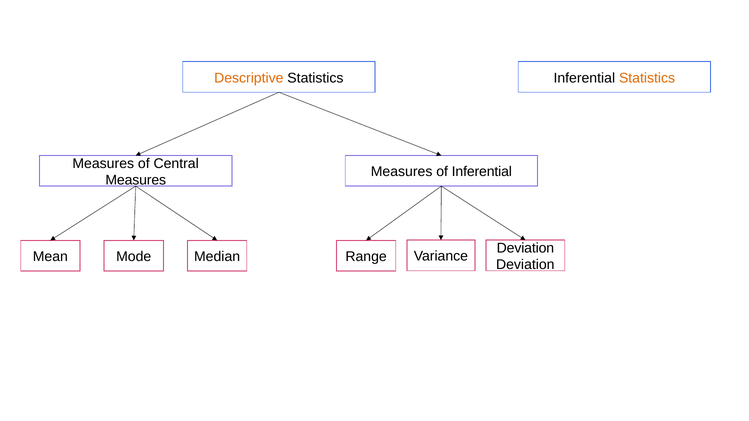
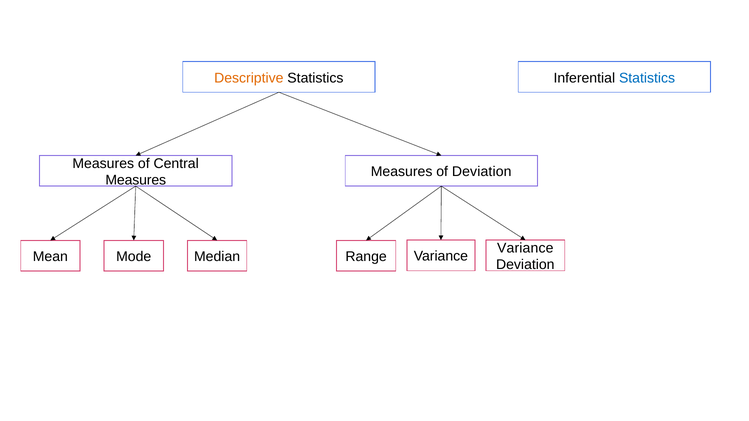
Statistics colour: orange -> blue (647, 78)
of Inferential: Inferential -> Deviation (482, 172)
Deviation: Deviation -> Variance (525, 248)
